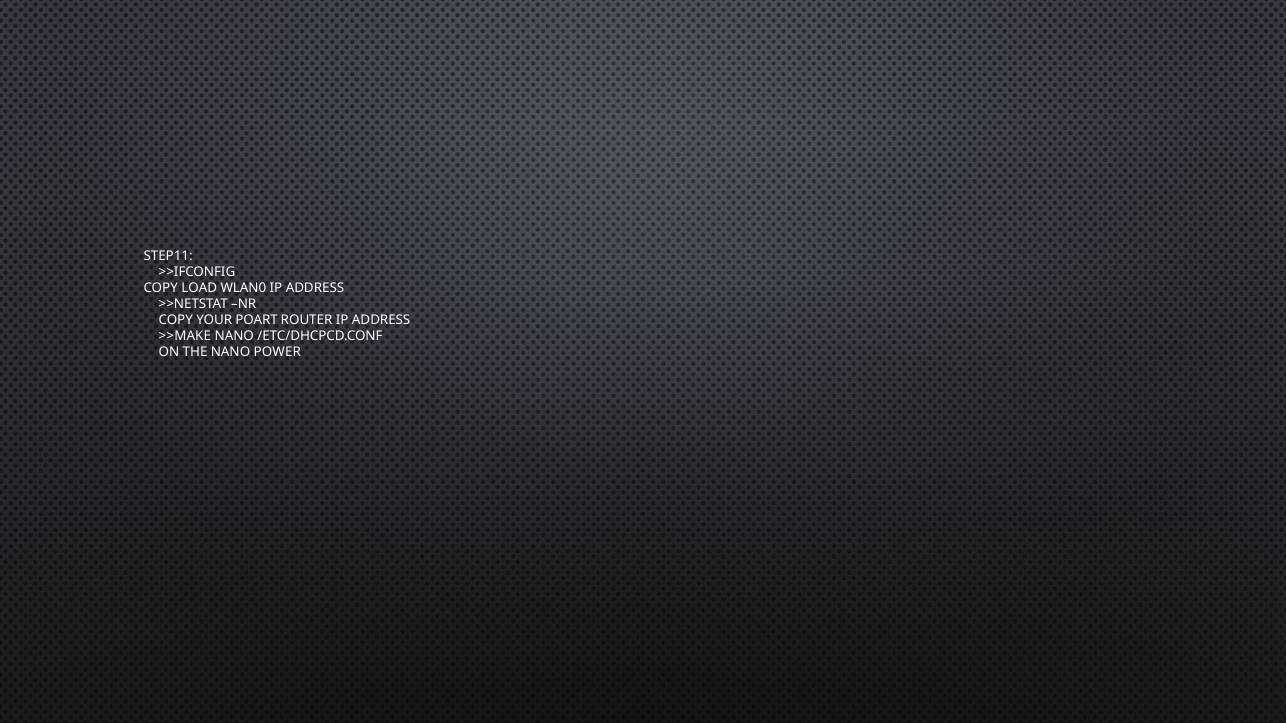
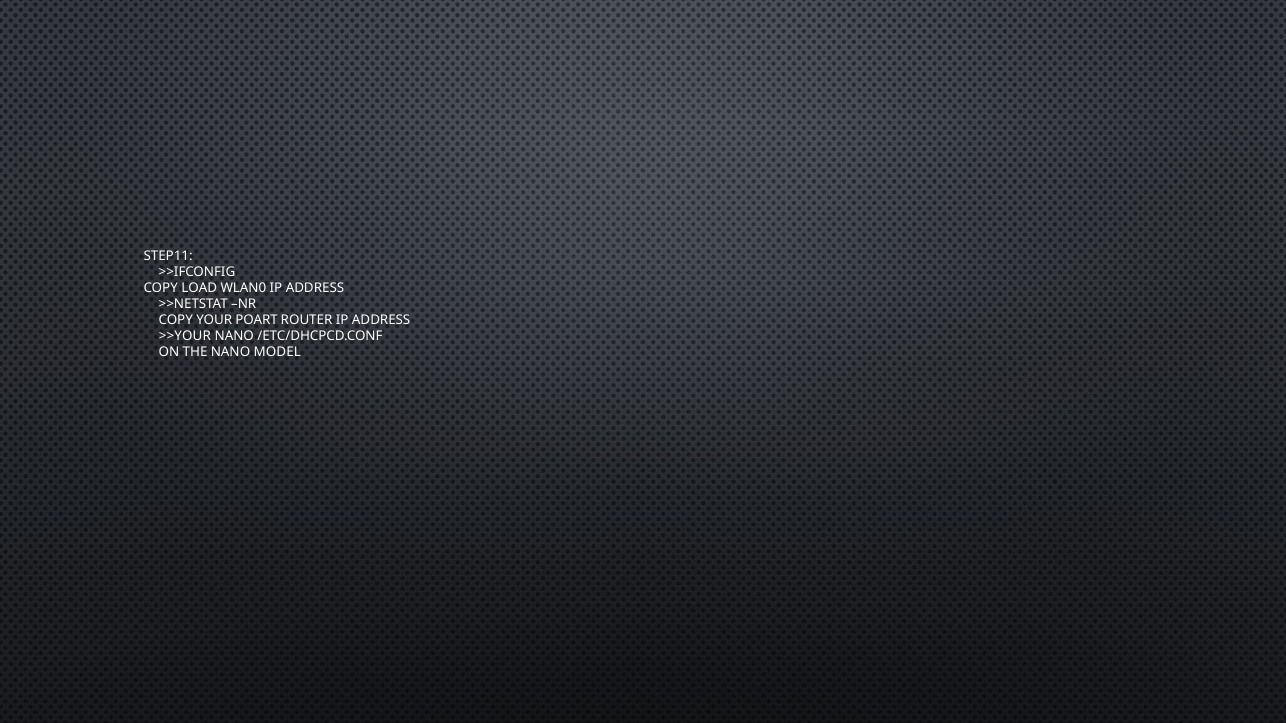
>>MAKE: >>MAKE -> >>YOUR (185, 336)
POWER: POWER -> MODEL (277, 353)
